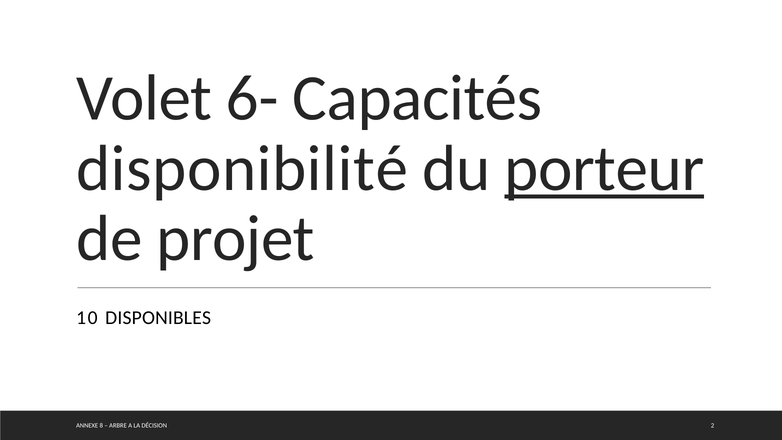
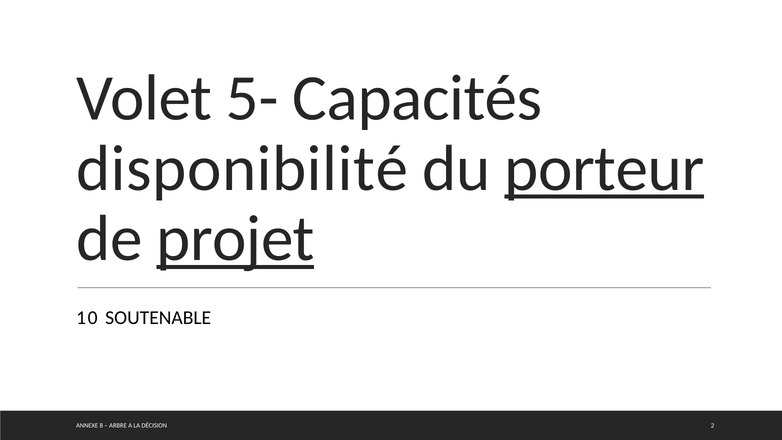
6-: 6- -> 5- (252, 98)
projet underline: none -> present (236, 239)
DISPONIBLES: DISPONIBLES -> SOUTENABLE (158, 317)
